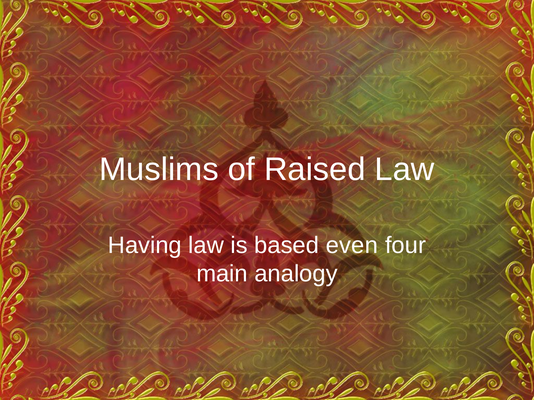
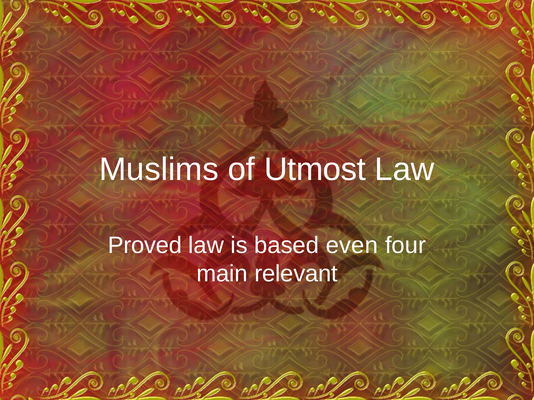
Raised: Raised -> Utmost (315, 170)
Having: Having -> Proved (145, 246)
analogy: analogy -> relevant (296, 274)
